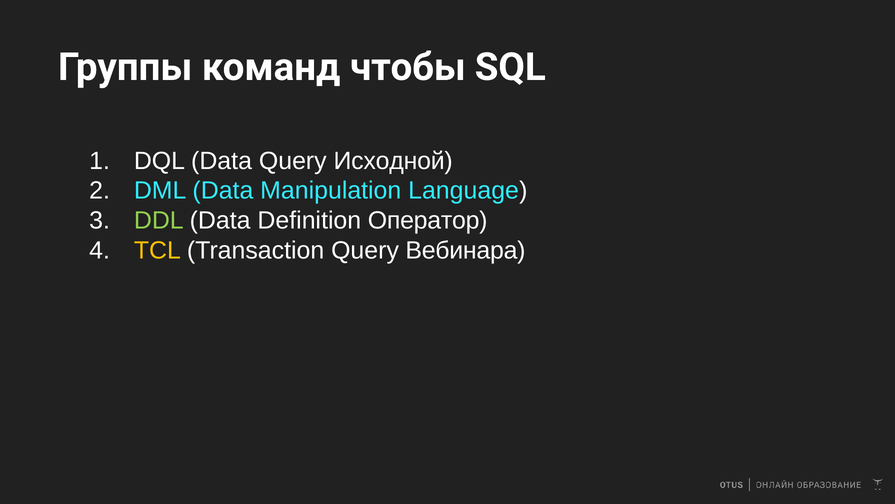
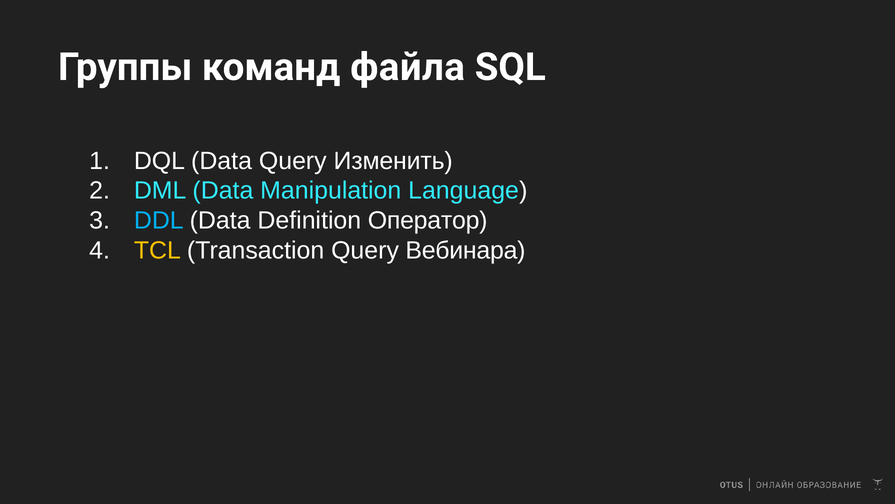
чтобы: чтобы -> файла (408, 67)
Исходной: Исходной -> Изменить (393, 161)
DDL colour: light green -> light blue (159, 220)
